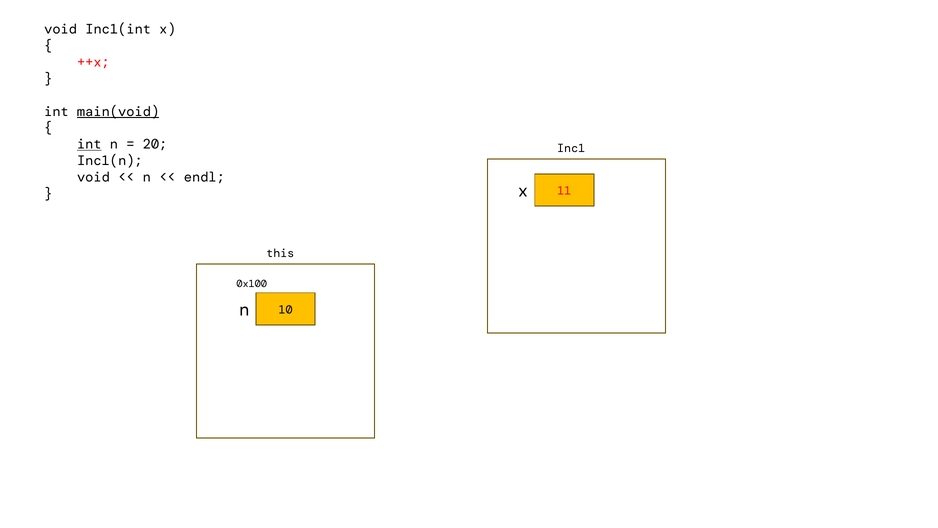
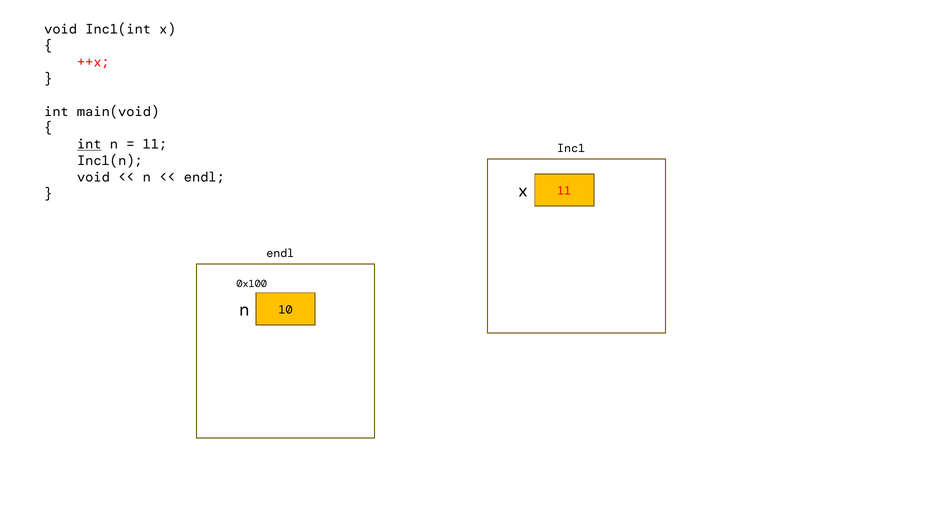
main(void underline: present -> none (118, 111)
20: 20 -> 11 (155, 144)
this: this -> endl (280, 253)
